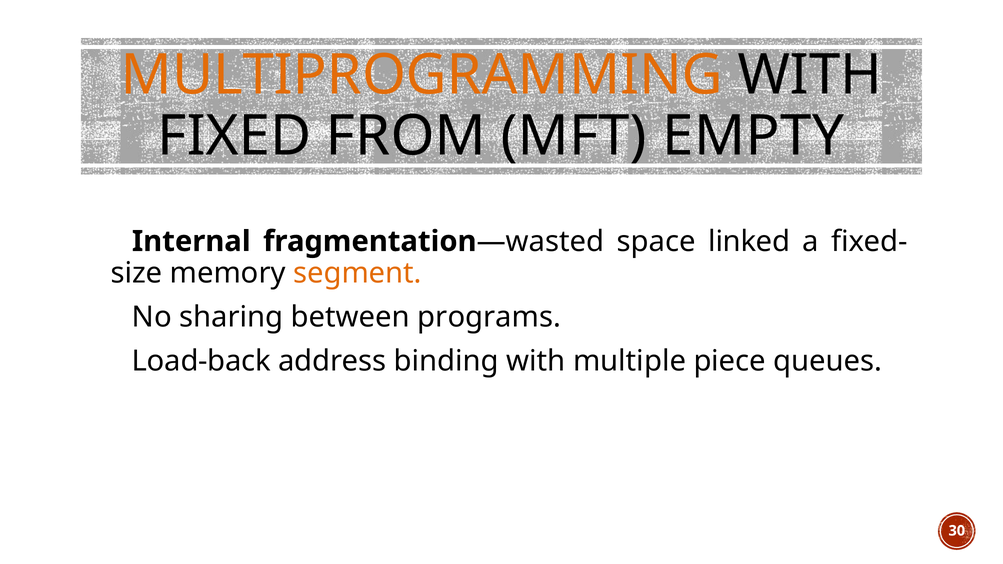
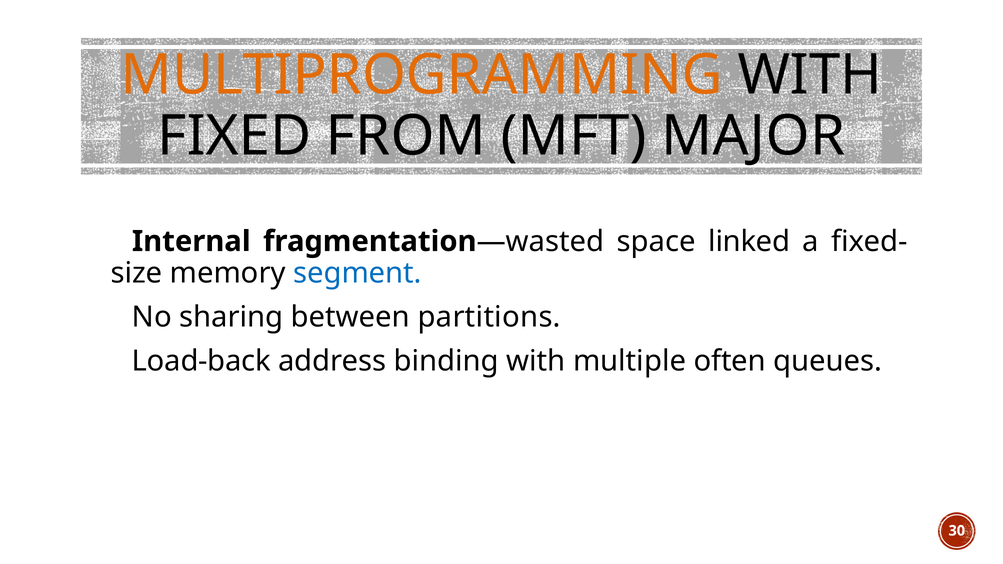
EMPTY: EMPTY -> MAJOR (753, 136)
segment colour: orange -> blue (357, 273)
programs: programs -> partitions (489, 317)
piece: piece -> often (730, 361)
